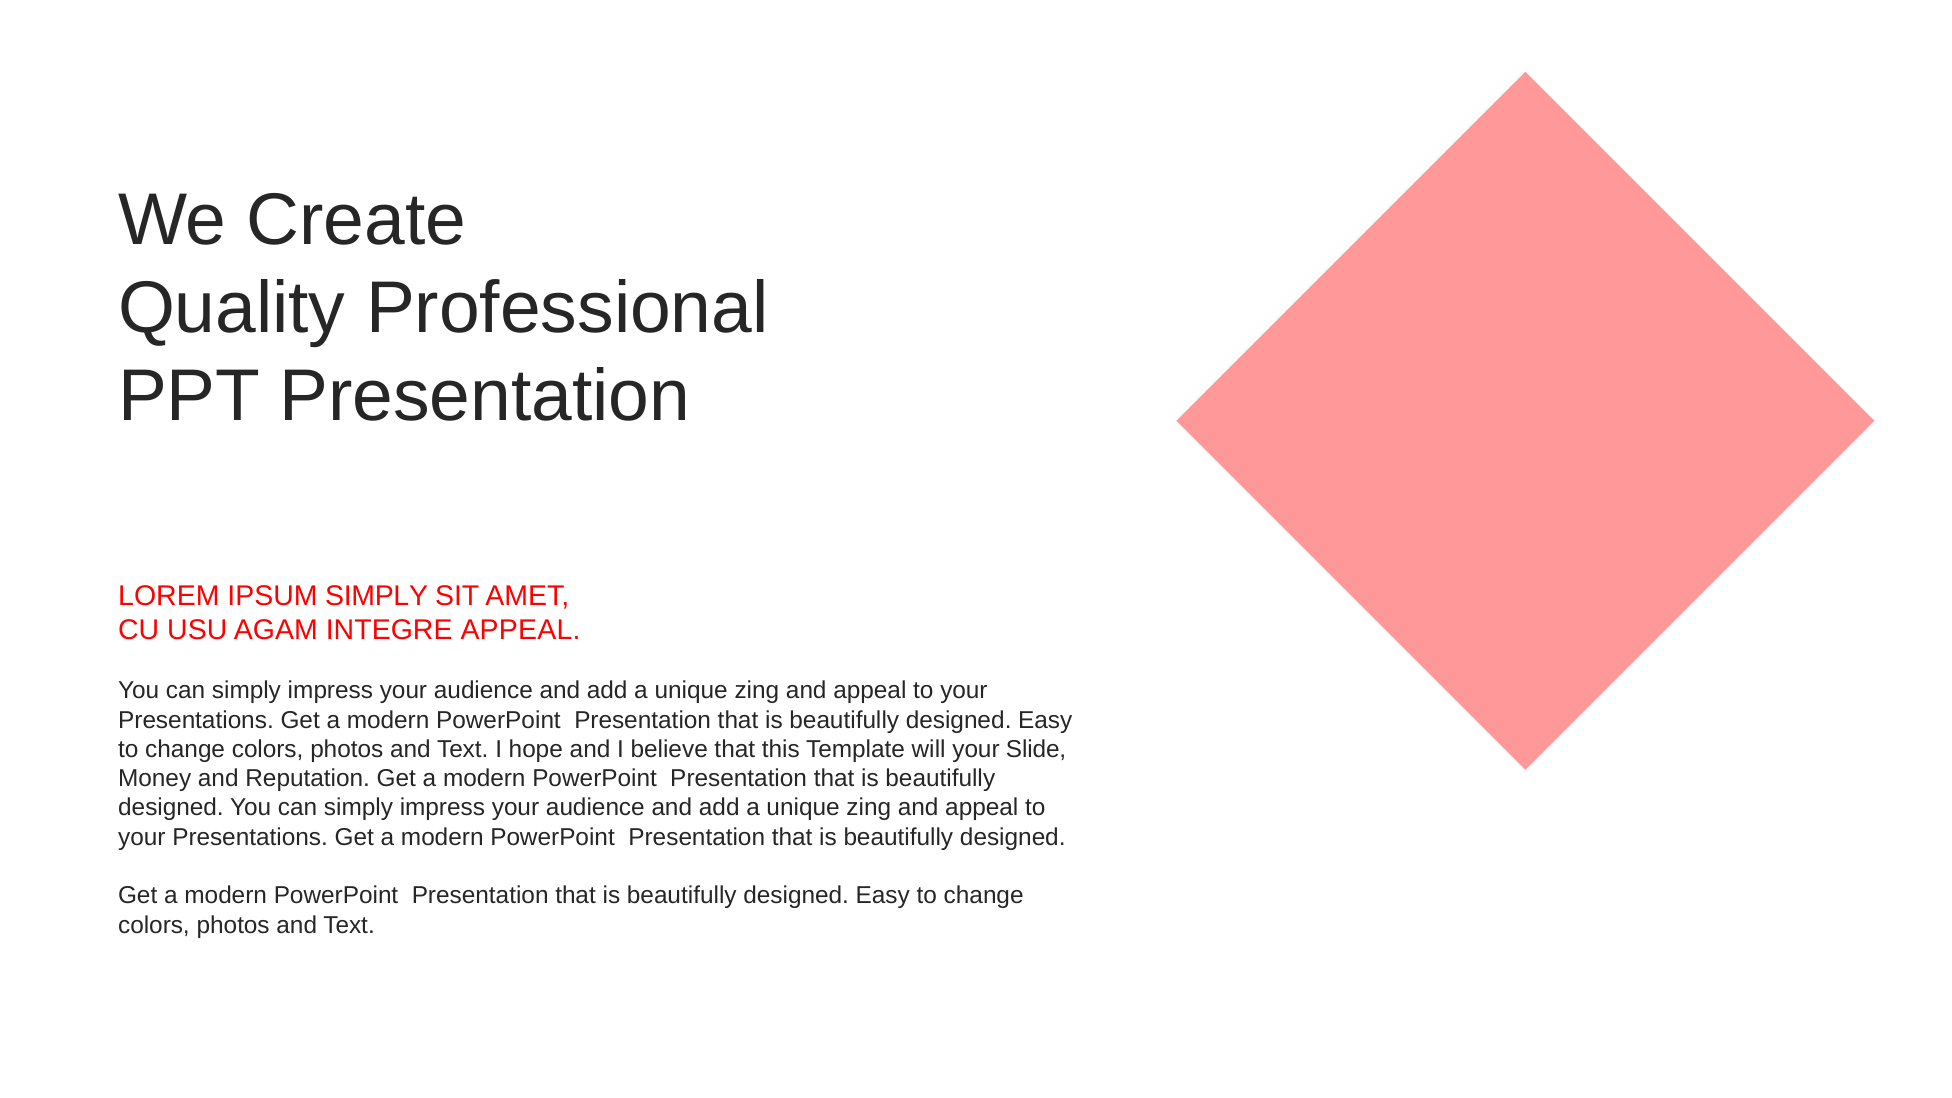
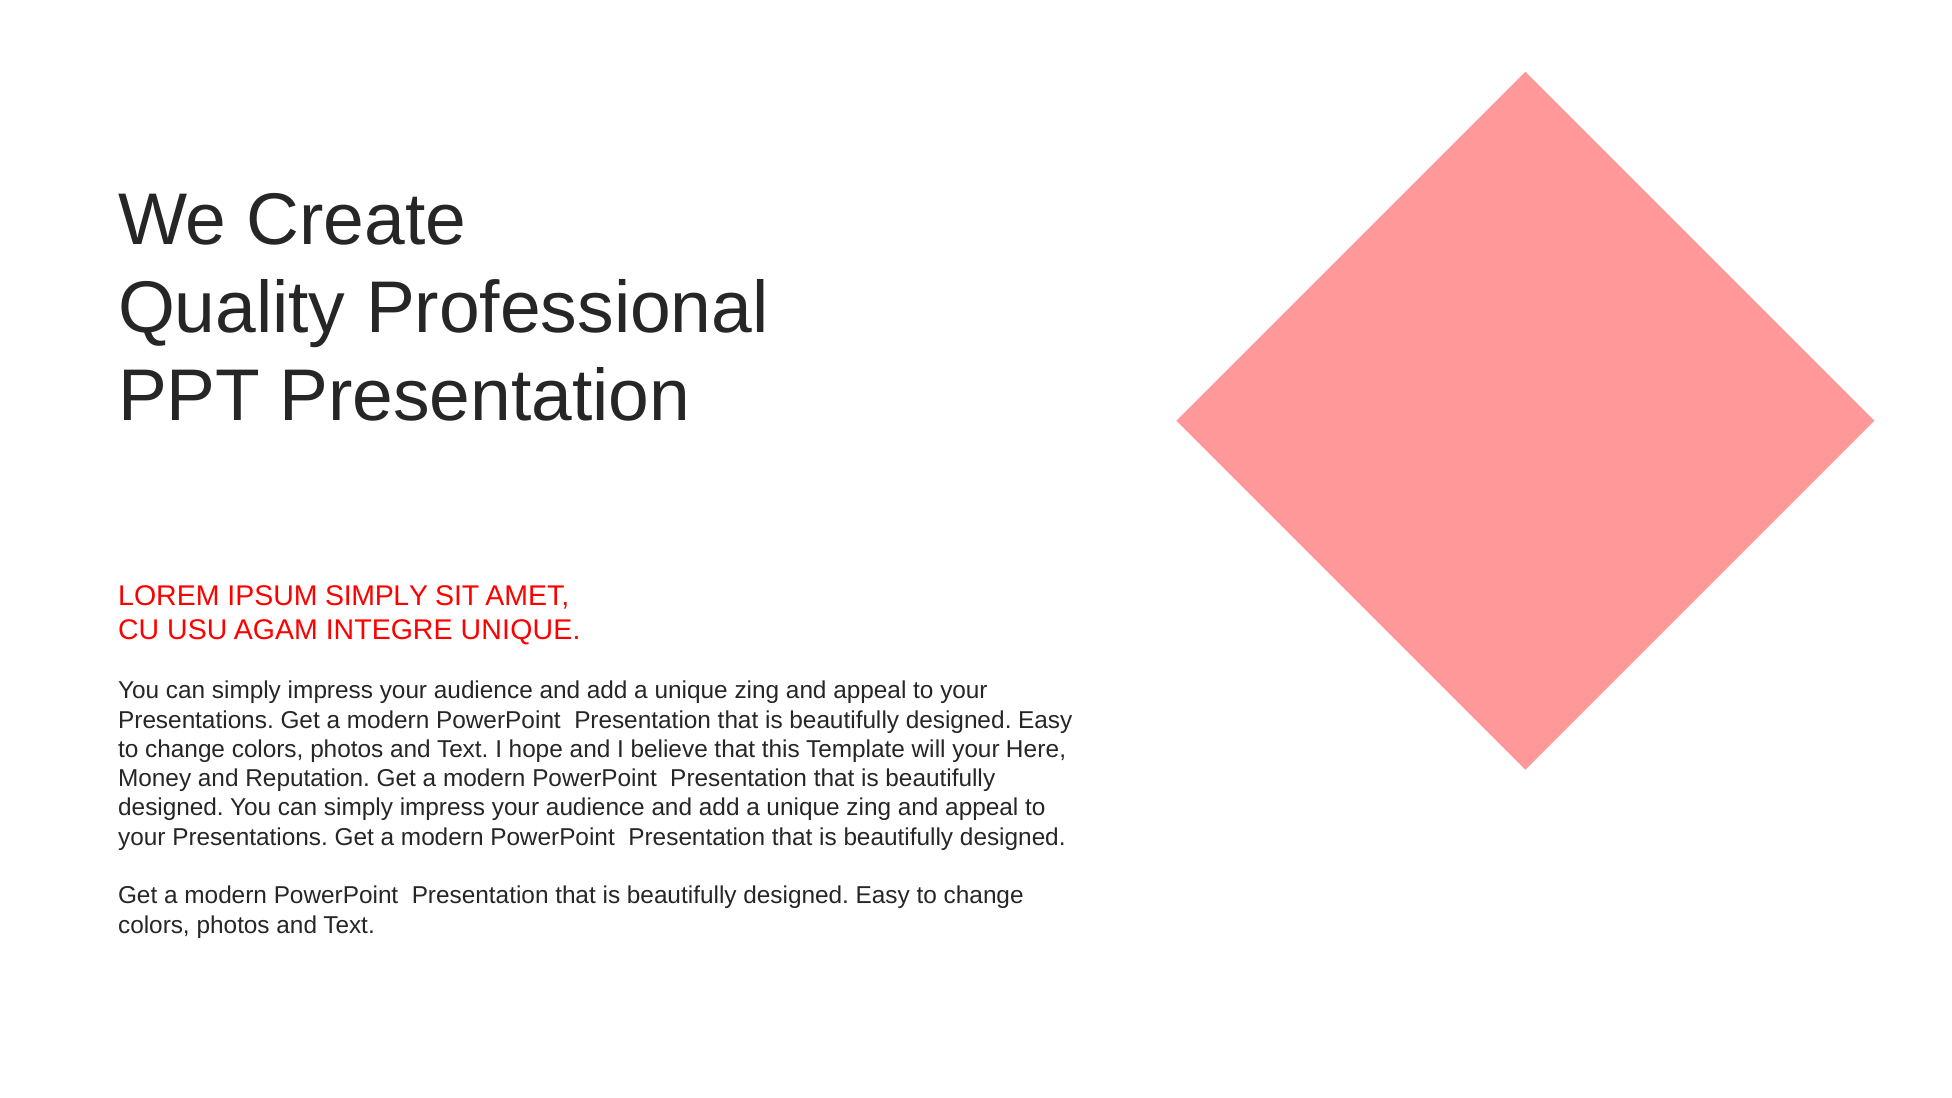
INTEGRE APPEAL: APPEAL -> UNIQUE (521, 630)
Slide: Slide -> Here (1036, 749)
